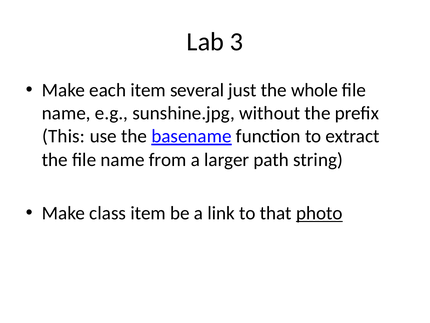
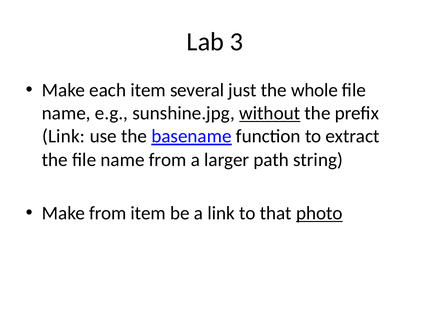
without underline: none -> present (270, 113)
This: This -> Link (64, 136)
Make class: class -> from (108, 213)
